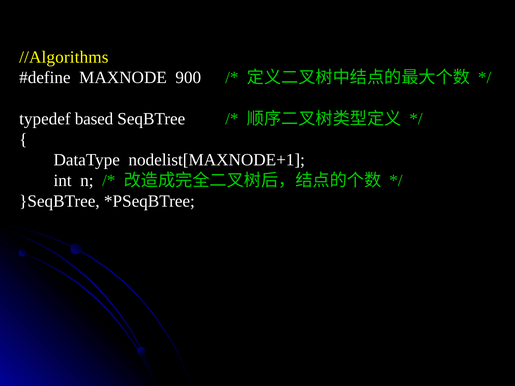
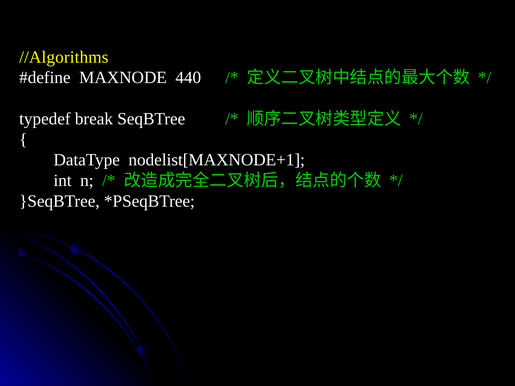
900: 900 -> 440 (188, 78)
based: based -> break (94, 119)
